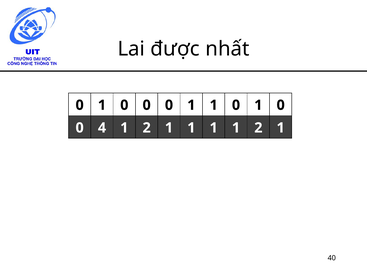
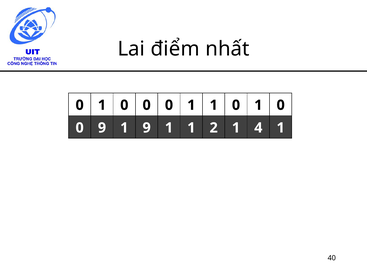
được: được -> điểm (175, 49)
0 4: 4 -> 9 (102, 127)
2: 2 -> 9 (147, 127)
1: 1 -> 2 (214, 127)
2: 2 -> 4 (258, 127)
